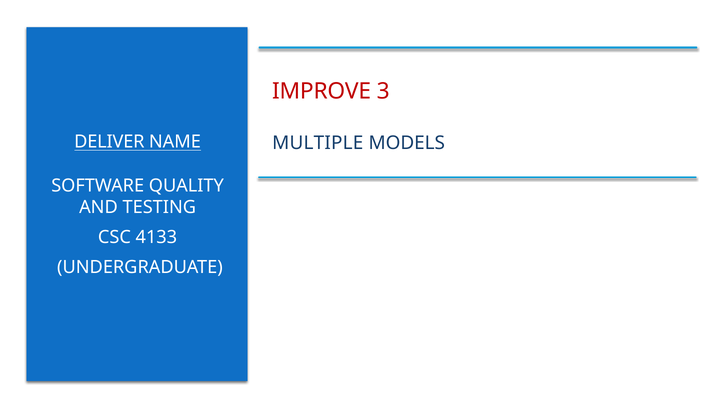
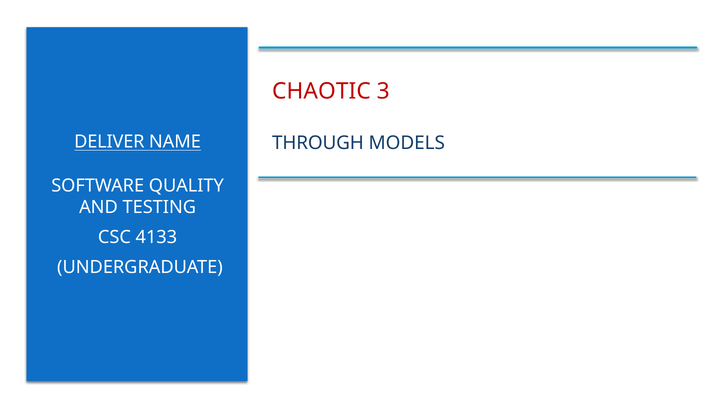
IMPROVE: IMPROVE -> CHAOTIC (321, 91)
MULTIPLE: MULTIPLE -> THROUGH (318, 143)
